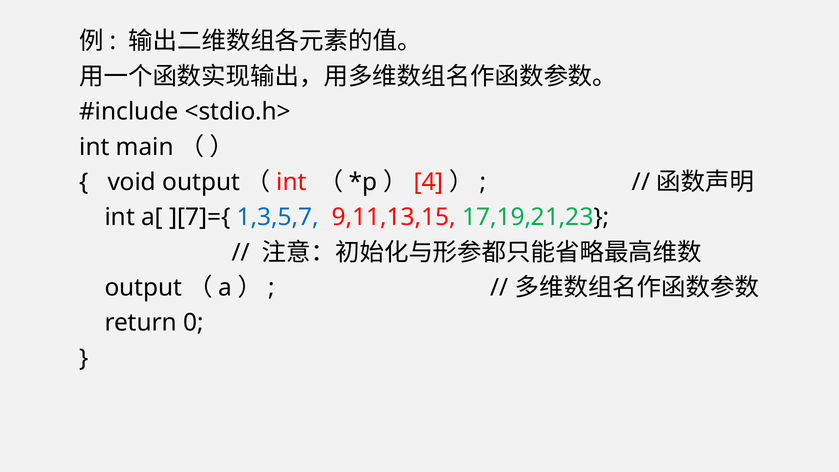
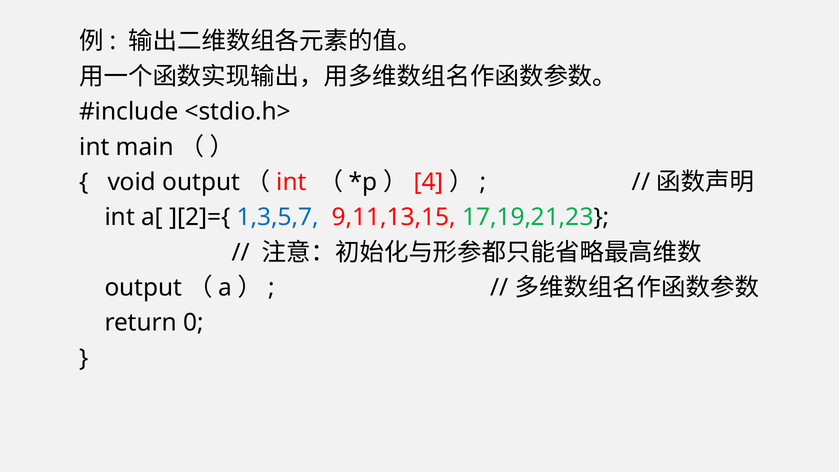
][7]={: ][7]={ -> ][2]={ (200, 217)
